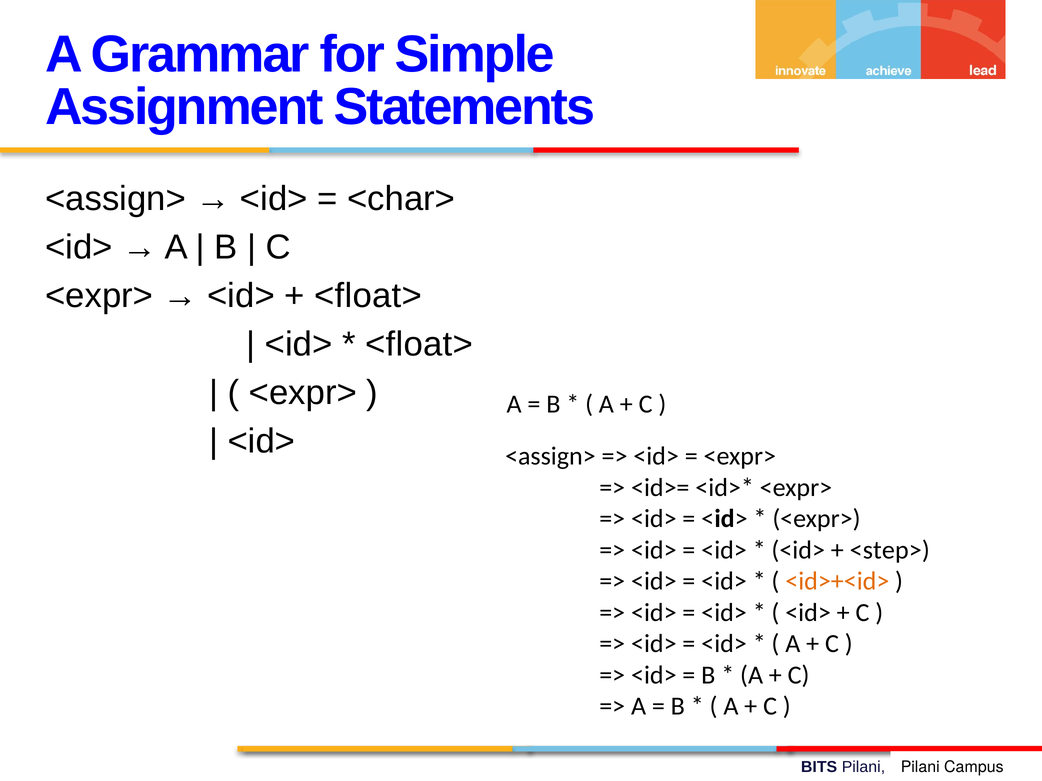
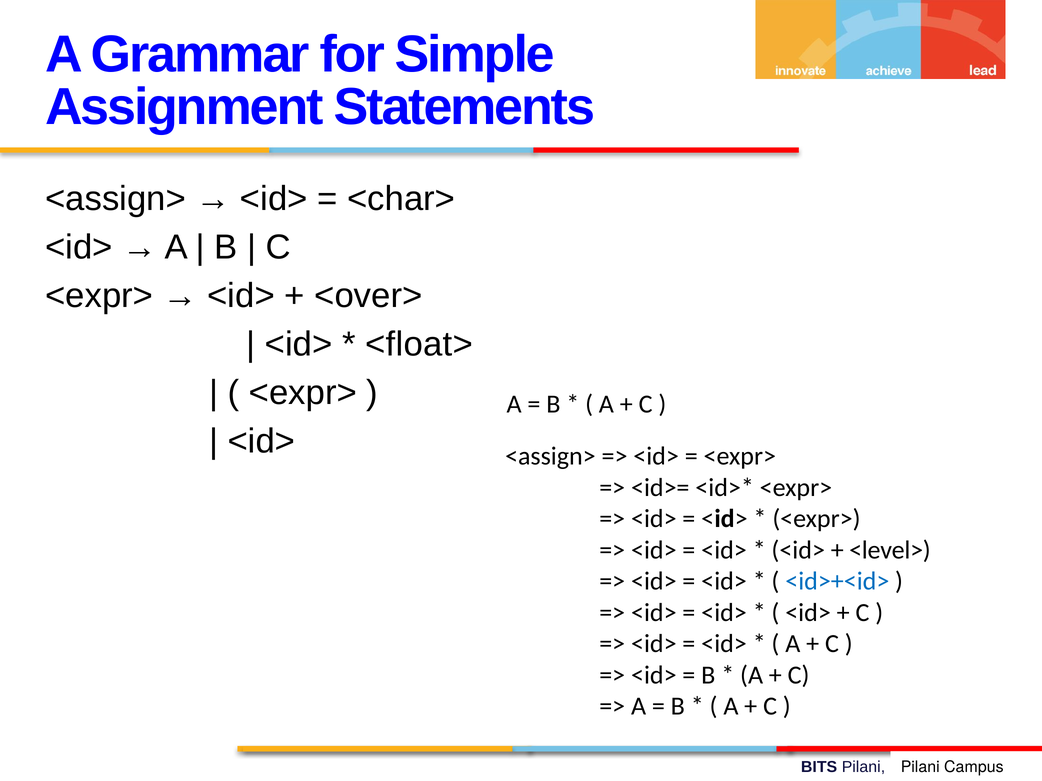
<float>: <float> -> <over> (368, 296)
<step>: <step> -> <level> (890, 550)
<id>+<id> colour: orange -> blue (837, 582)
